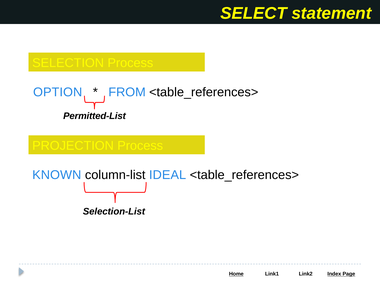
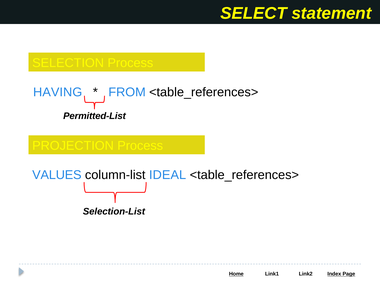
OPTION: OPTION -> HAVING (58, 92)
KNOWN: KNOWN -> VALUES (57, 175)
